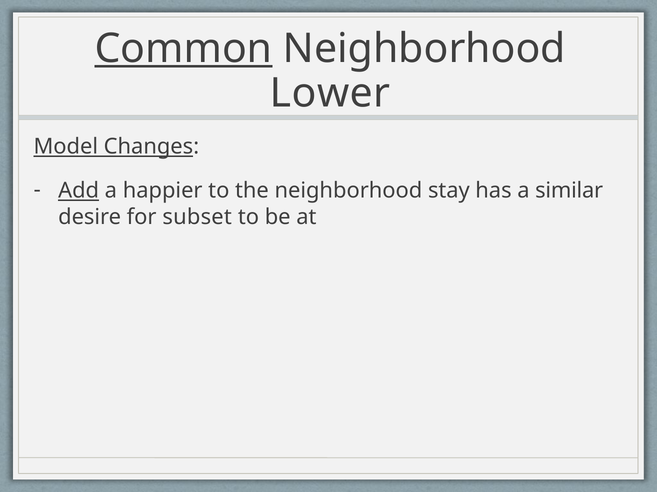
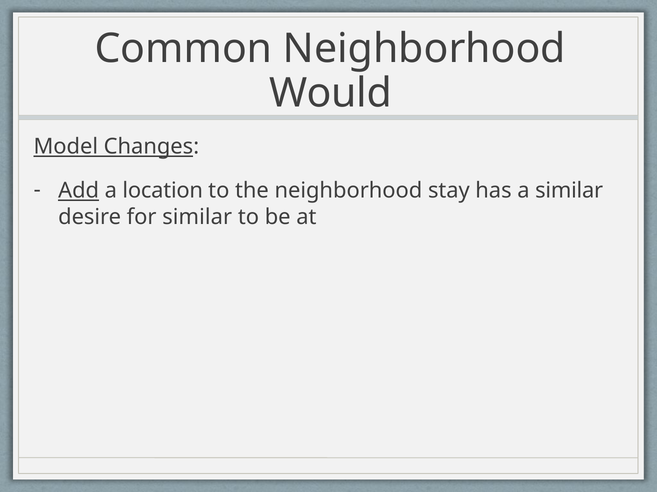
Common underline: present -> none (183, 49)
Lower: Lower -> Would (330, 93)
happier: happier -> location (163, 191)
for subset: subset -> similar (197, 217)
